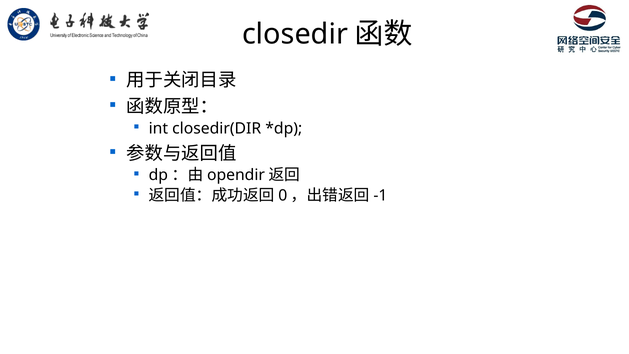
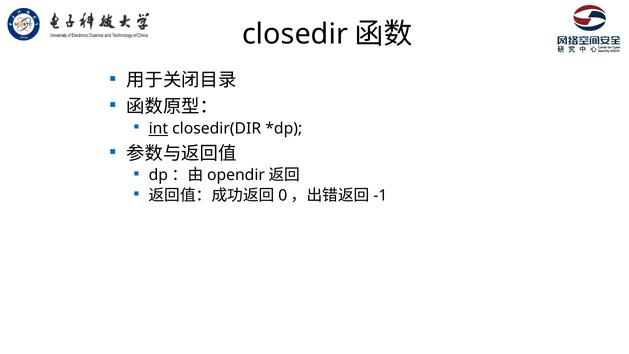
int underline: none -> present (158, 129)
